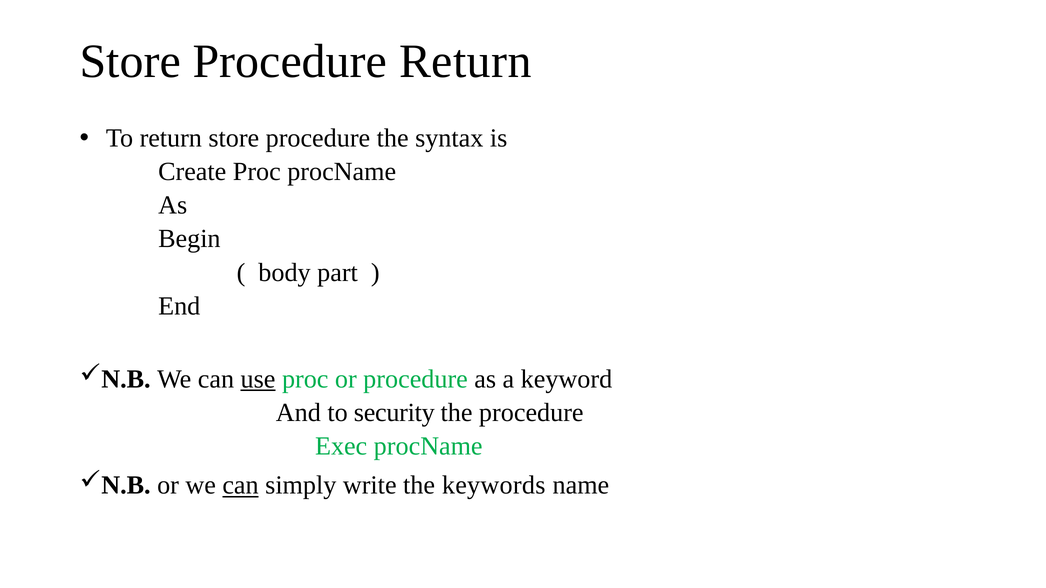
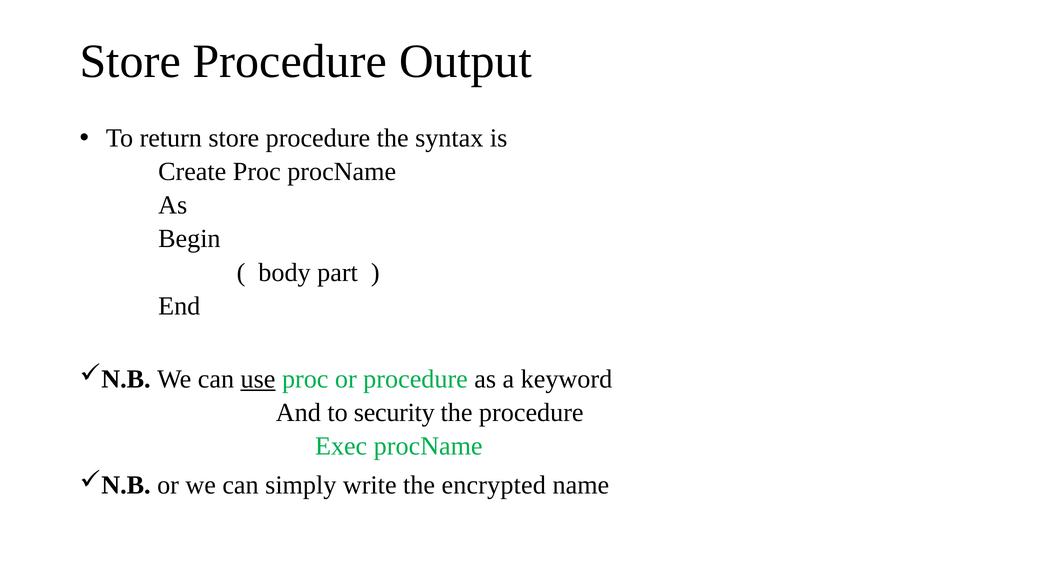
Procedure Return: Return -> Output (466, 61)
can underline: present -> none (241, 486)
keywords: keywords -> encrypted (494, 486)
